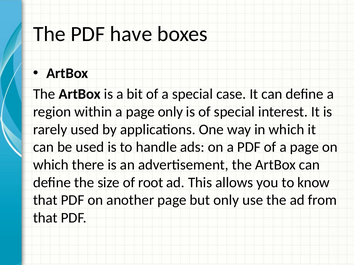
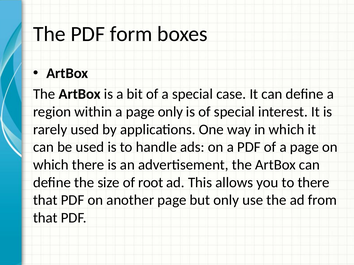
have: have -> form (131, 34)
to know: know -> there (314, 183)
